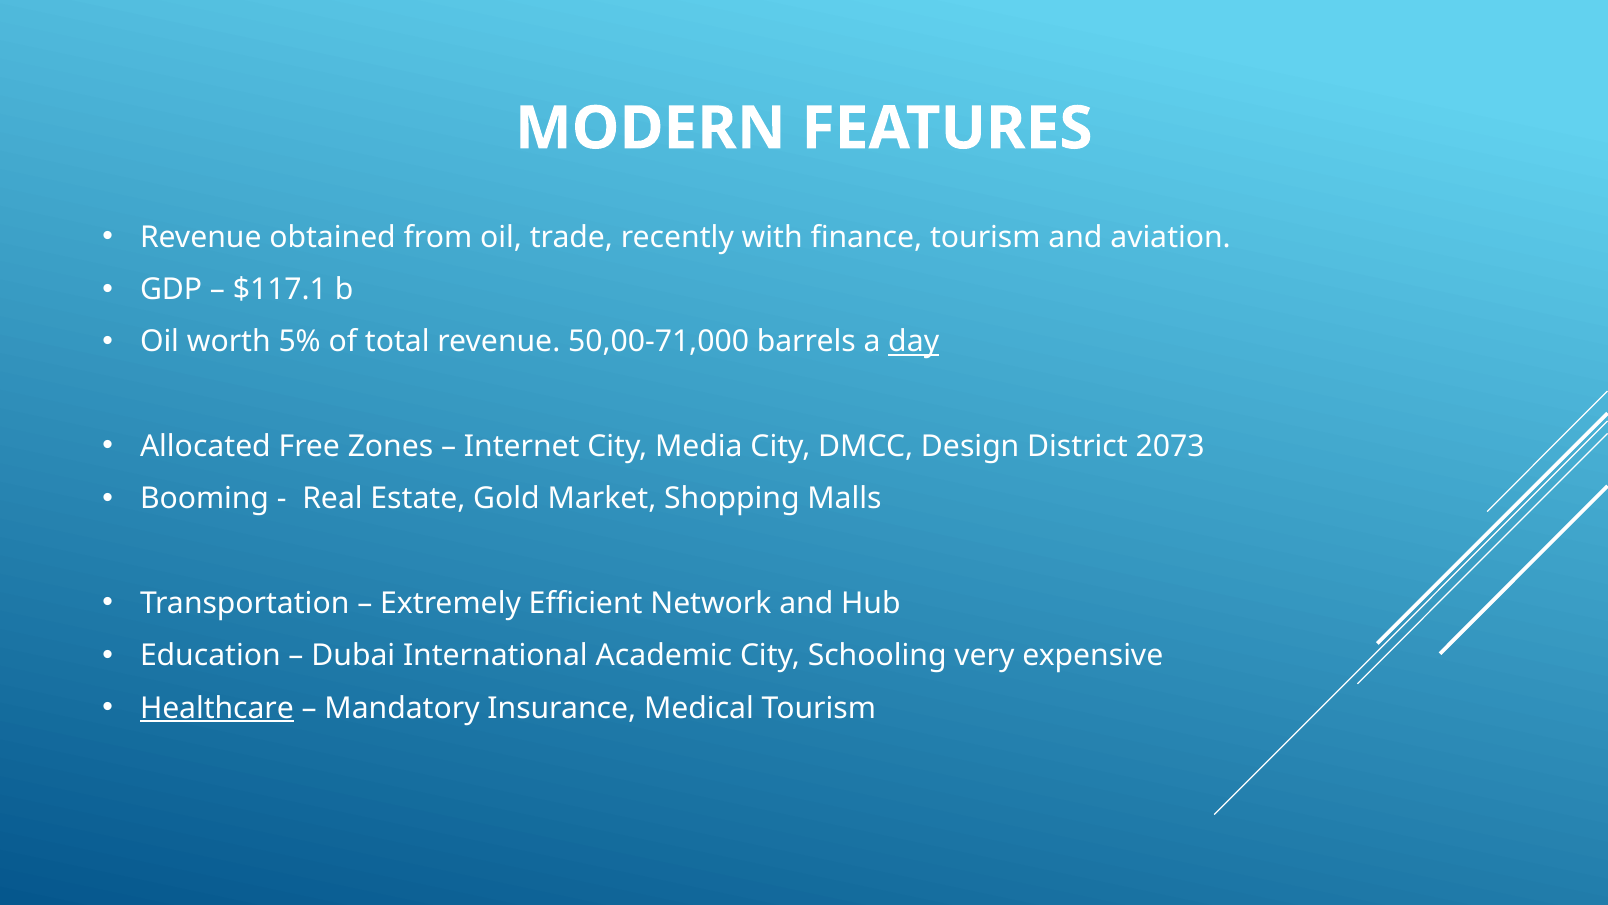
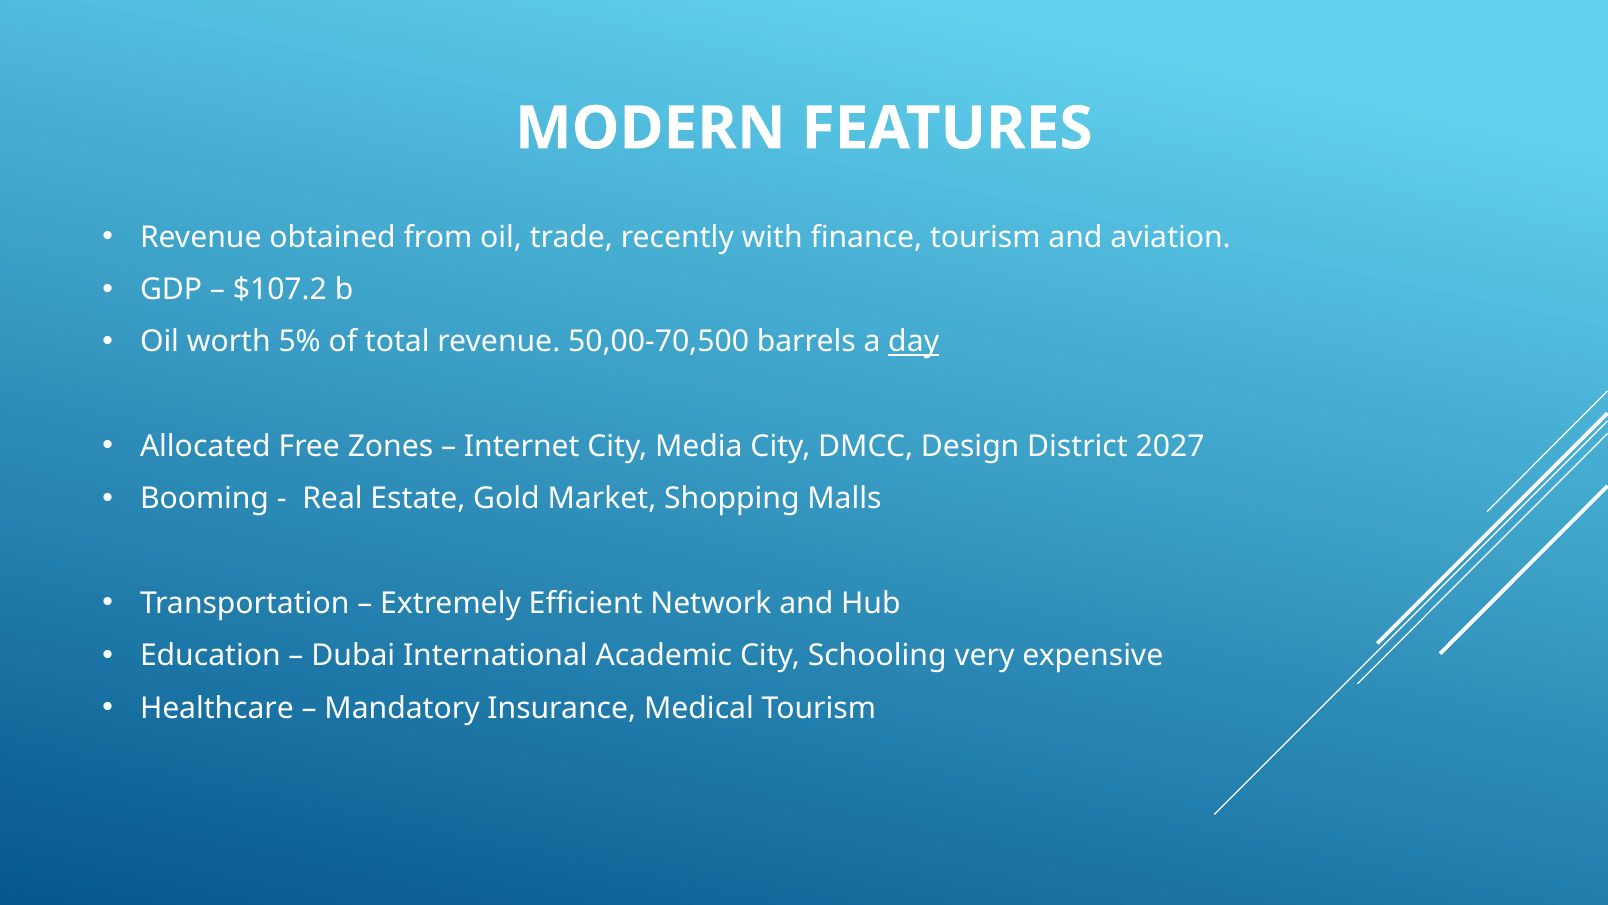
$117.1: $117.1 -> $107.2 (280, 290)
50,00-71,000: 50,00-71,000 -> 50,00-70,500 (659, 342)
2073: 2073 -> 2027 (1170, 446)
Healthcare underline: present -> none (217, 708)
